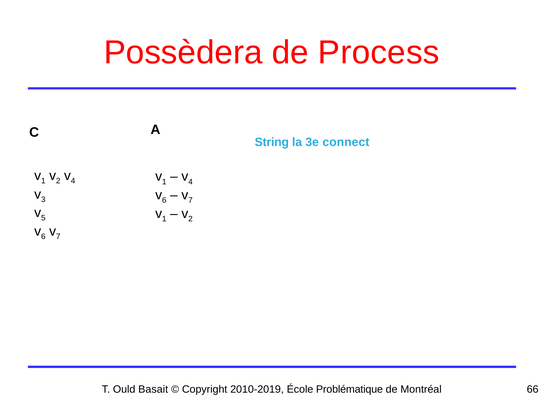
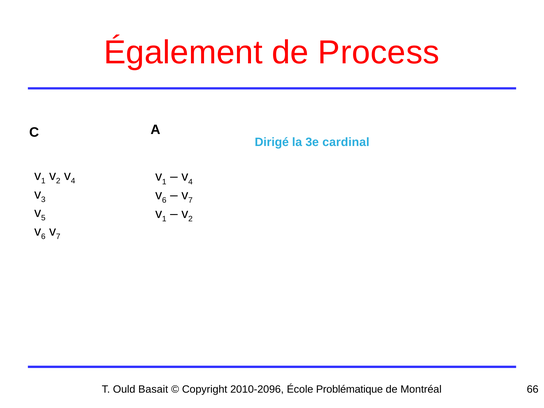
Possèdera: Possèdera -> Également (183, 53)
String: String -> Dirigé (272, 142)
connect: connect -> cardinal (346, 142)
2010-2019: 2010-2019 -> 2010-2096 (257, 389)
